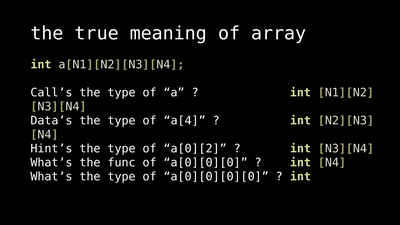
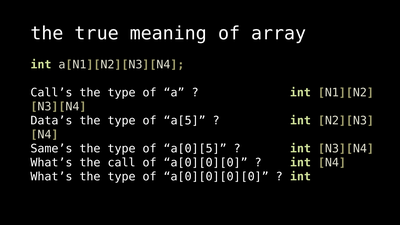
a[4: a[4 -> a[5 (185, 121)
Hint’s: Hint’s -> Same’s (51, 149)
a[0][2: a[0][2 -> a[0][5 (195, 149)
func: func -> call (122, 163)
